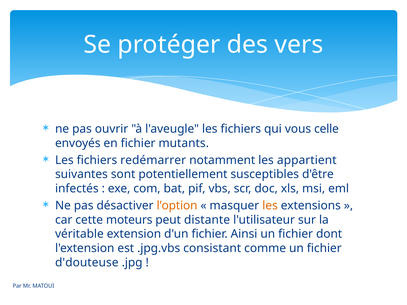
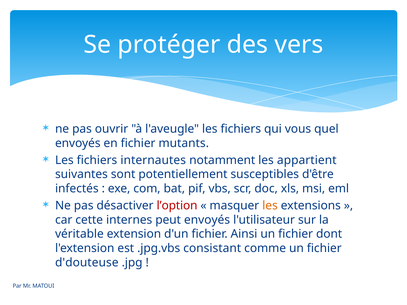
celle: celle -> quel (326, 129)
redémarrer: redémarrer -> internautes (153, 160)
l’option colour: orange -> red (177, 206)
moteurs: moteurs -> internes (129, 220)
peut distante: distante -> envoyés (207, 220)
